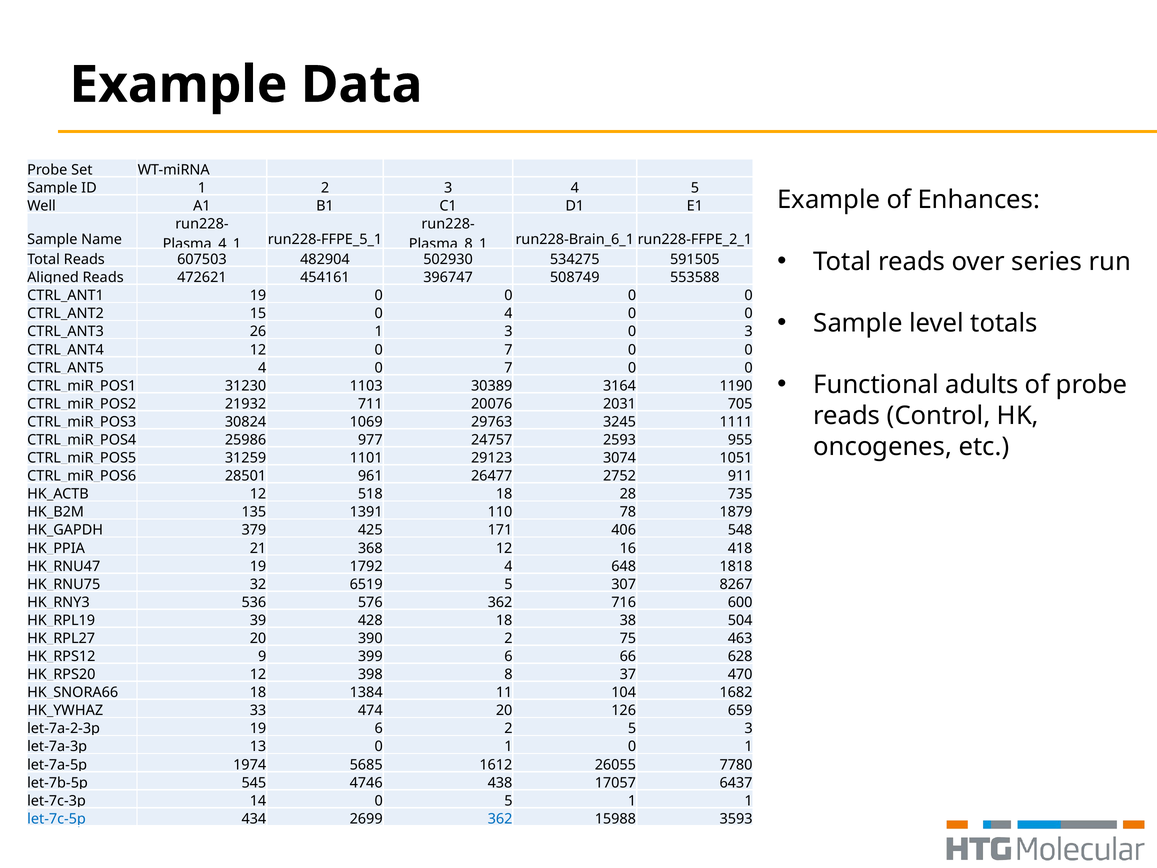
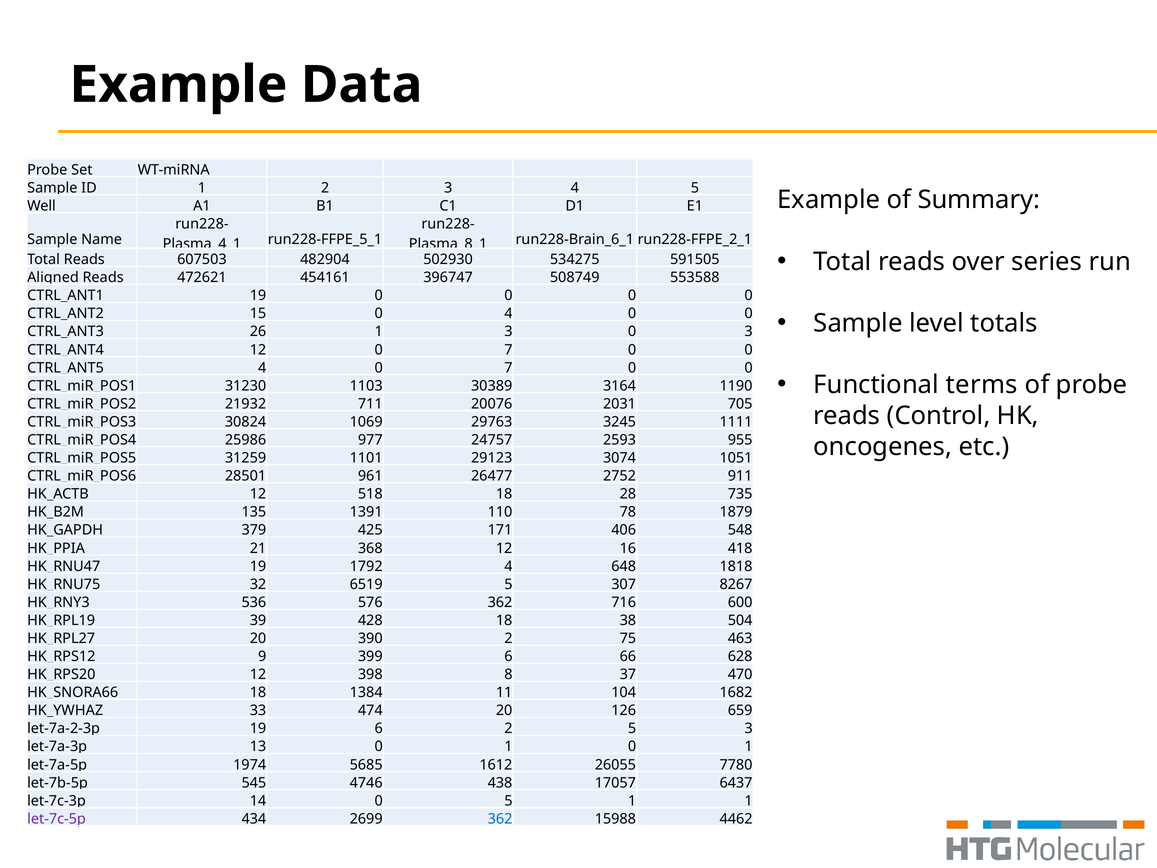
Enhances: Enhances -> Summary (979, 200)
adults: adults -> terms (982, 385)
let-7c-5p colour: blue -> purple (57, 819)
3593: 3593 -> 4462 (736, 819)
